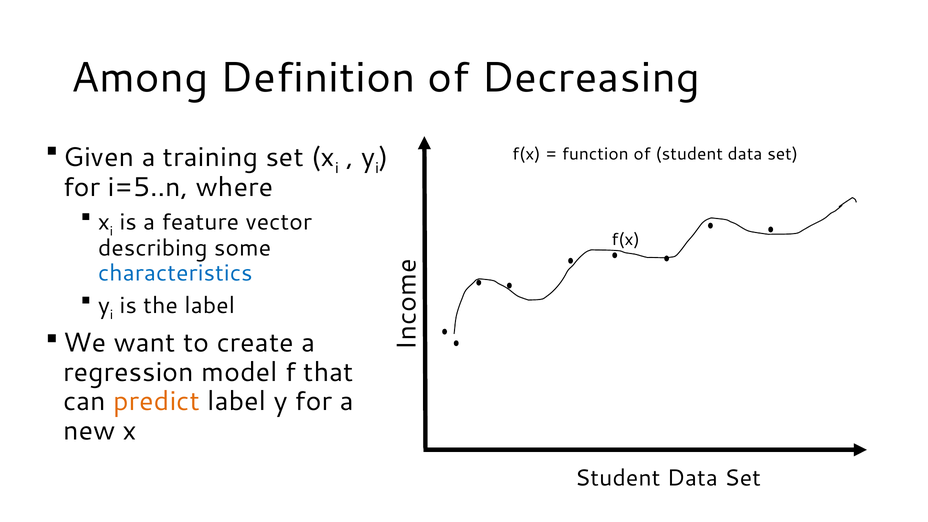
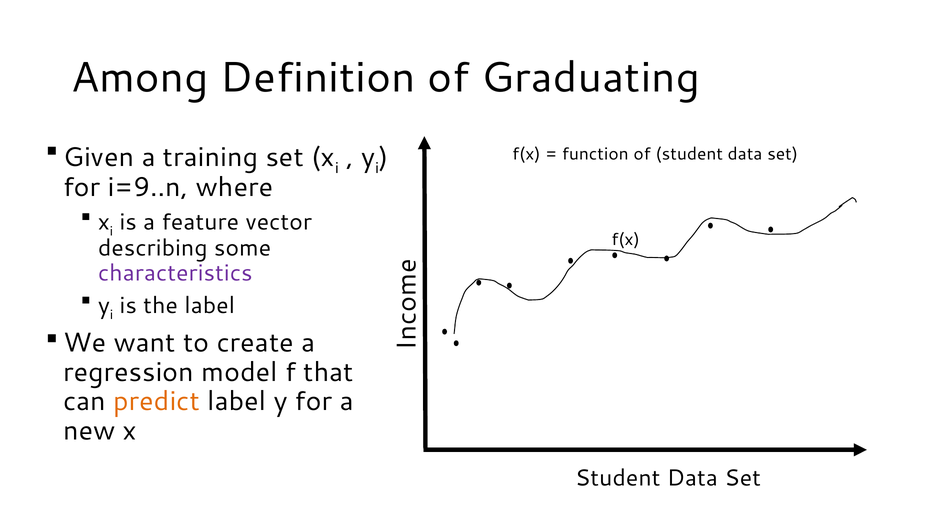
Decreasing: Decreasing -> Graduating (591, 78)
i=5..n: i=5..n -> i=9..n (148, 187)
characteristics colour: blue -> purple (175, 273)
